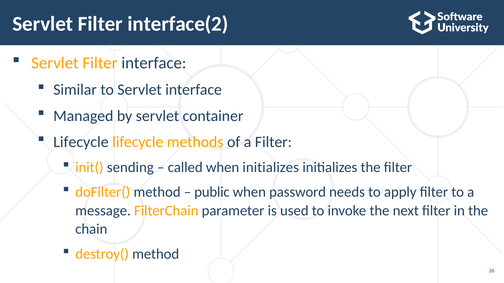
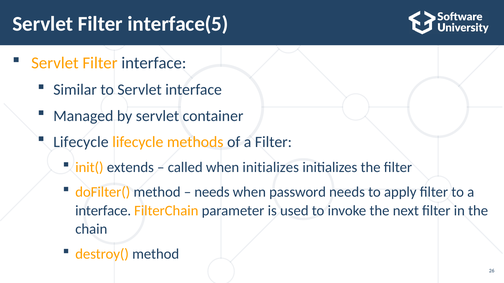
interface(2: interface(2 -> interface(5 (178, 24)
sending: sending -> extends (130, 168)
public: public -> needs (212, 192)
message: message -> interface (103, 211)
